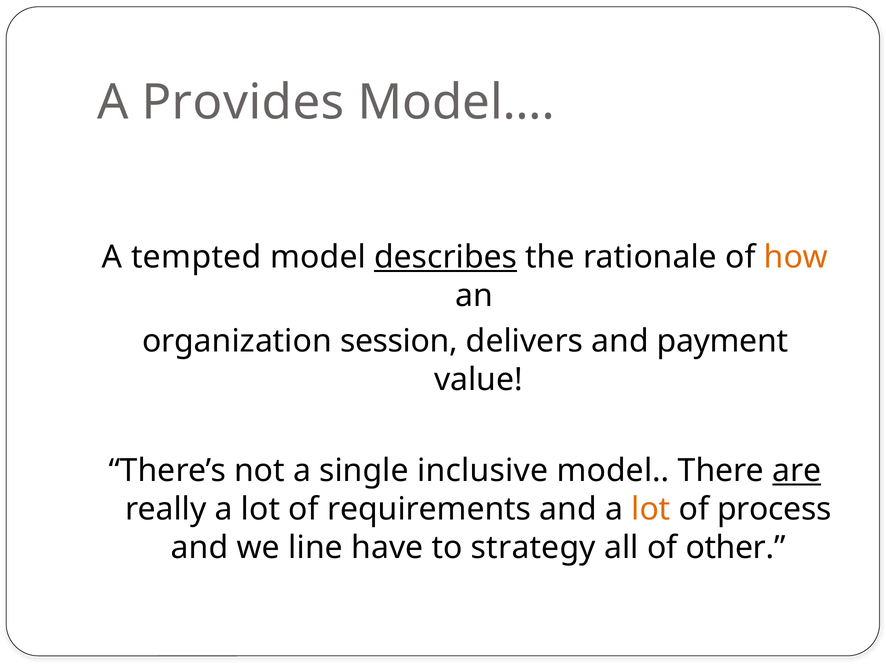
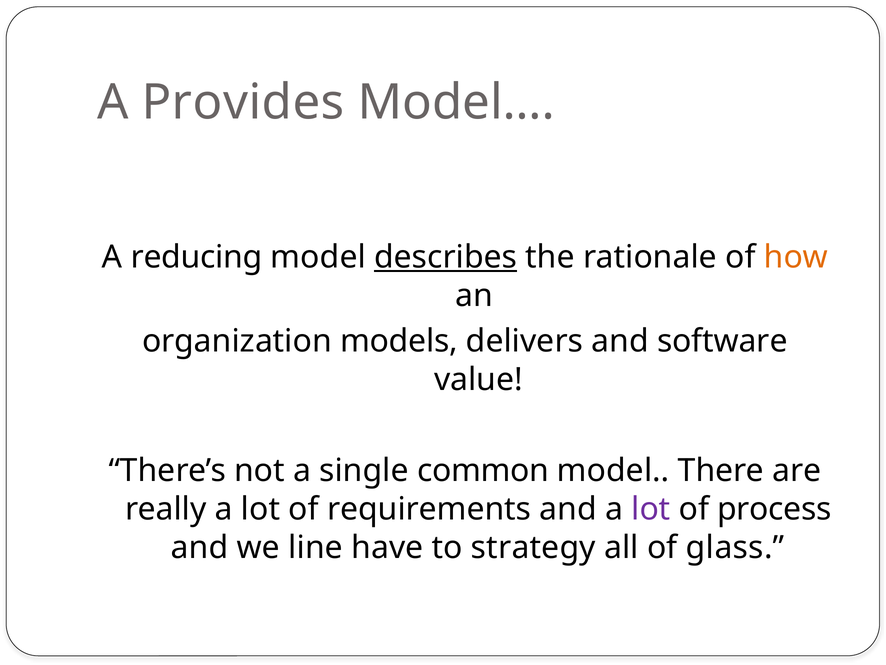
tempted: tempted -> reducing (197, 257)
session: session -> models (399, 341)
payment: payment -> software (722, 341)
inclusive: inclusive -> common (483, 470)
are underline: present -> none (797, 470)
lot colour: orange -> purple (651, 509)
other: other -> glass (735, 547)
